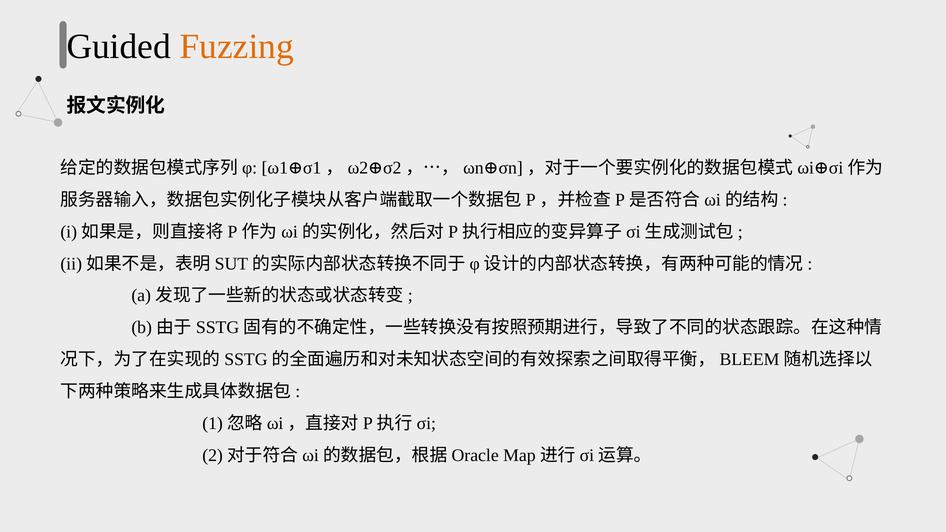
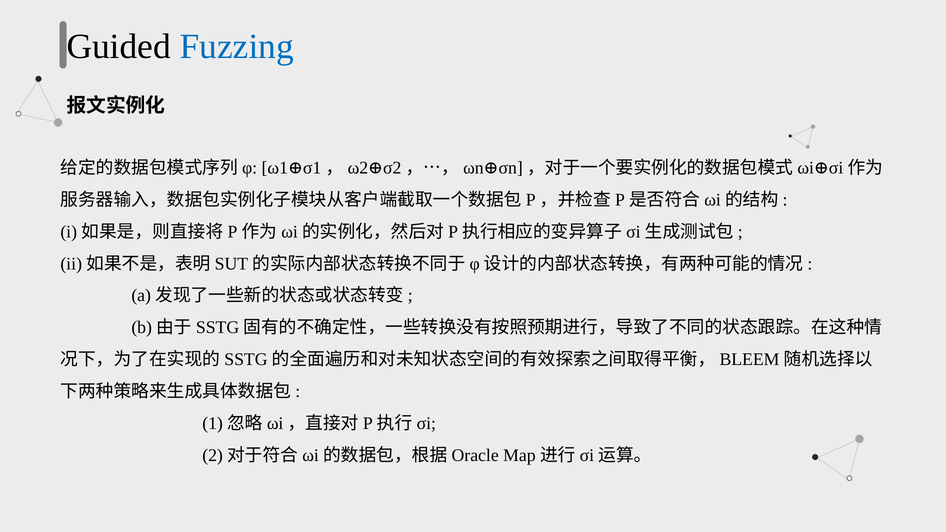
Fuzzing colour: orange -> blue (237, 47)
